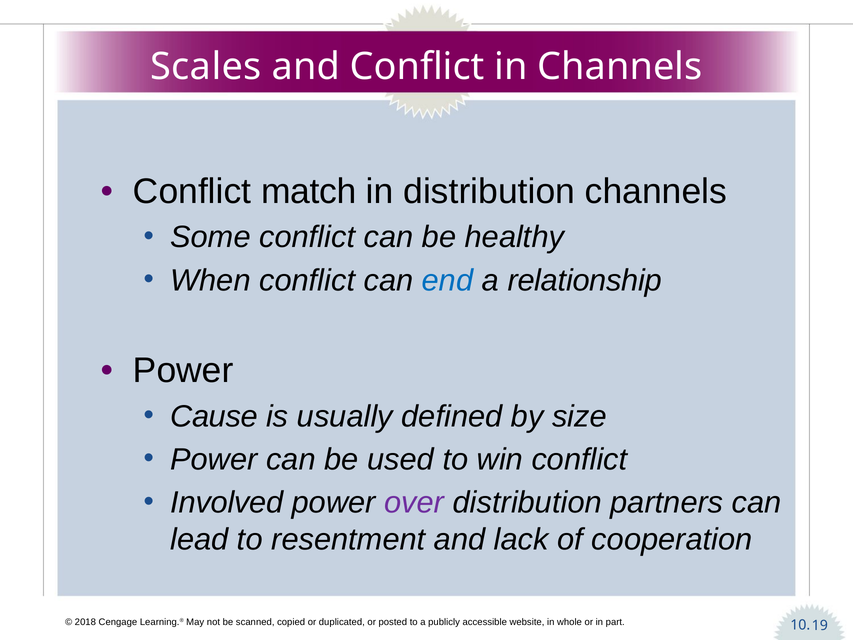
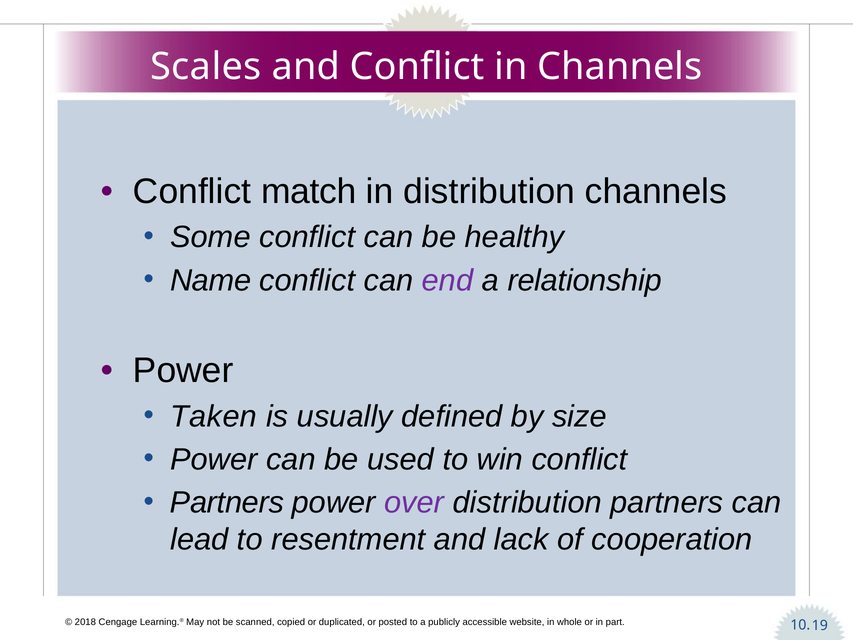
When: When -> Name (211, 280)
end colour: blue -> purple (448, 280)
Cause: Cause -> Taken (214, 416)
Involved: Involved -> Partners (227, 502)
